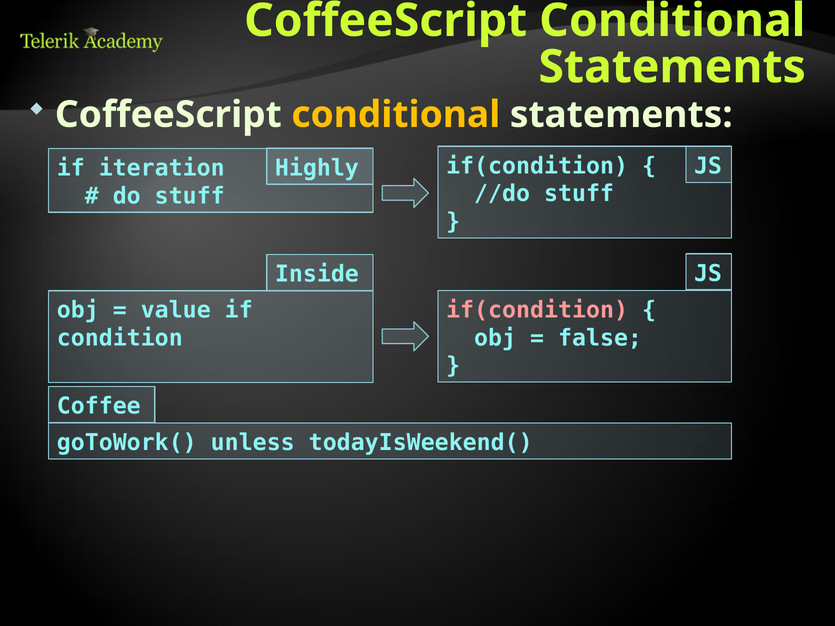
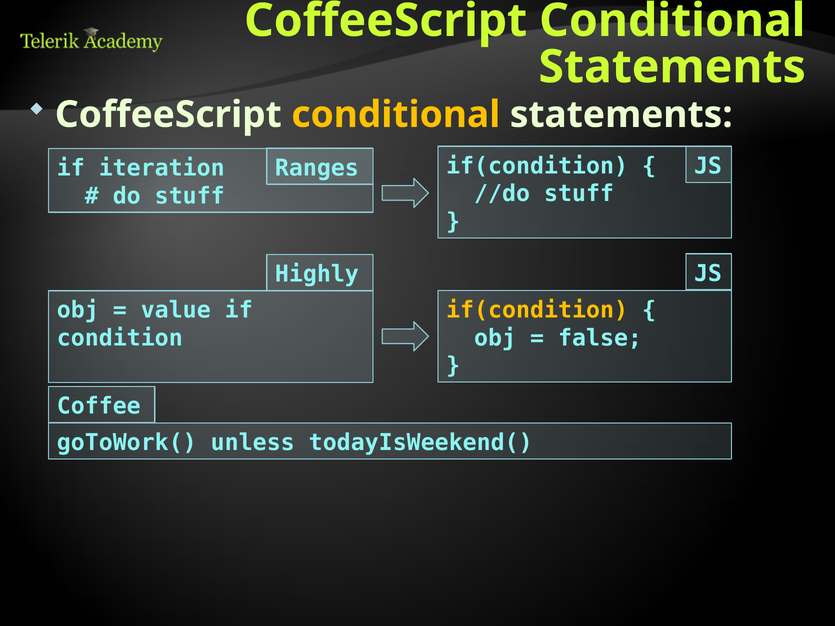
Highly: Highly -> Ranges (317, 168)
Inside: Inside -> Highly (317, 274)
if(condition colour: pink -> yellow (537, 310)
